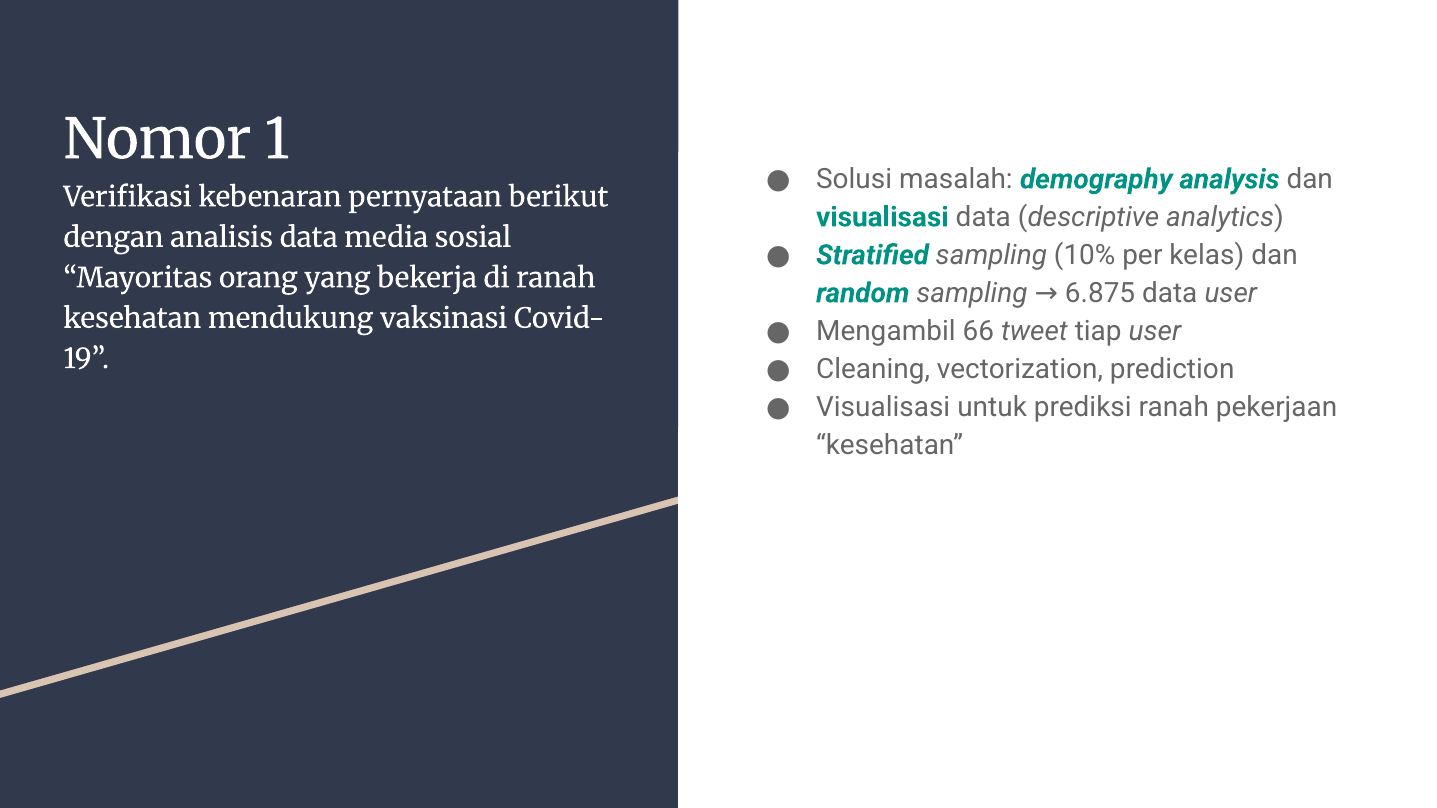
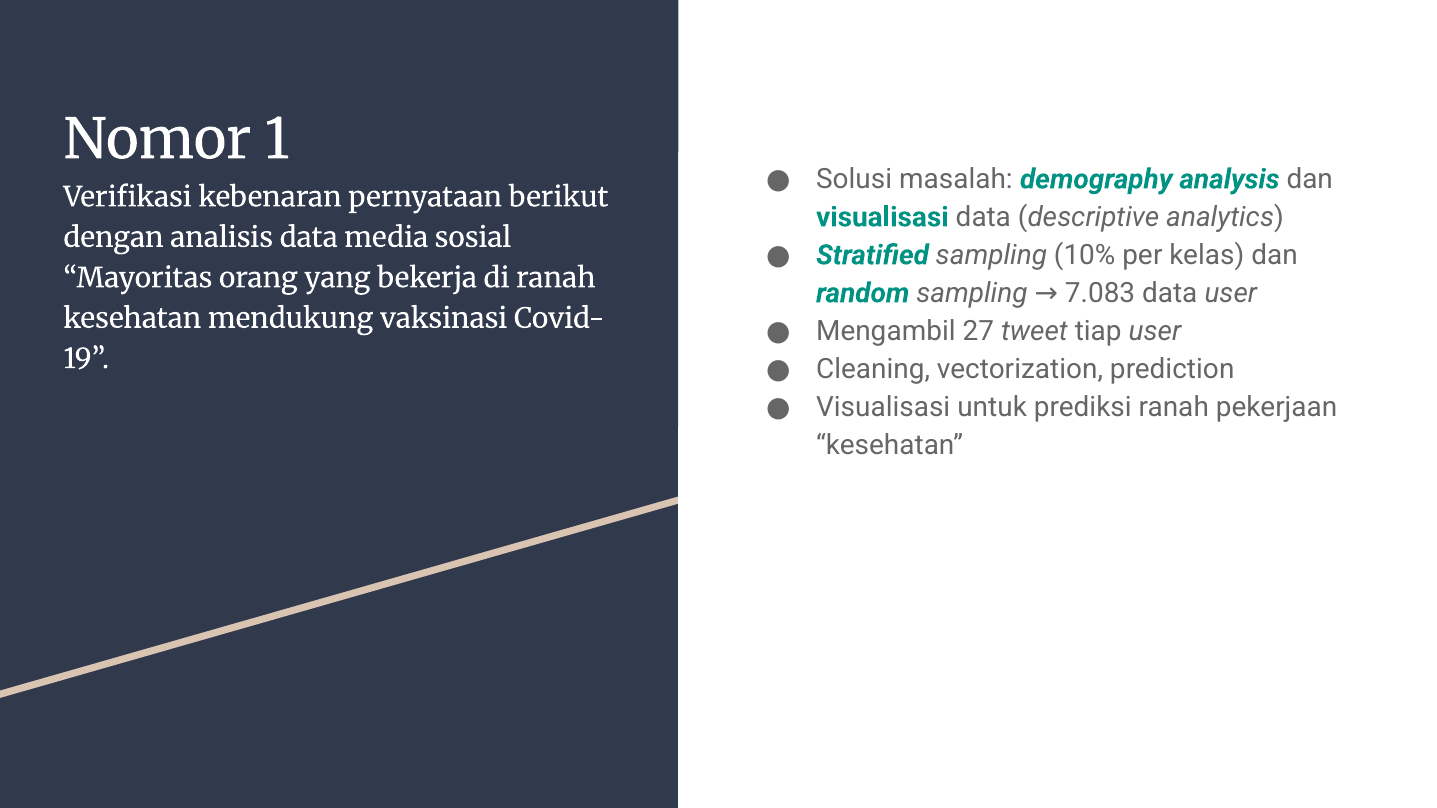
6.875: 6.875 -> 7.083 (1100, 293)
66: 66 -> 27 (978, 331)
